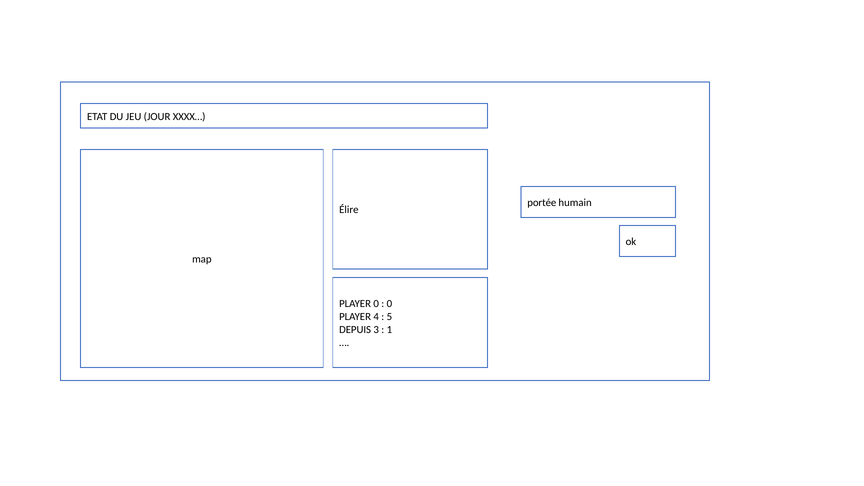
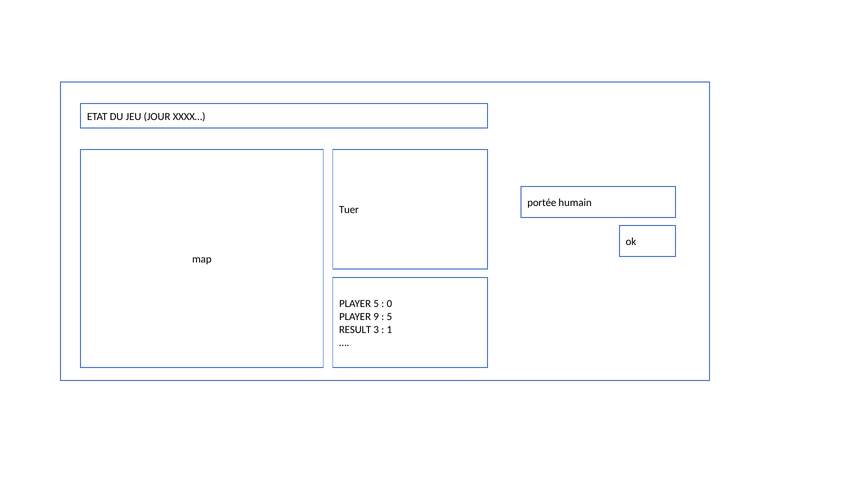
Élire: Élire -> Tuer (349, 210)
PLAYER 0: 0 -> 5 (376, 304)
4: 4 -> 9 (376, 317)
DEPUIS: DEPUIS -> RESULT (355, 330)
